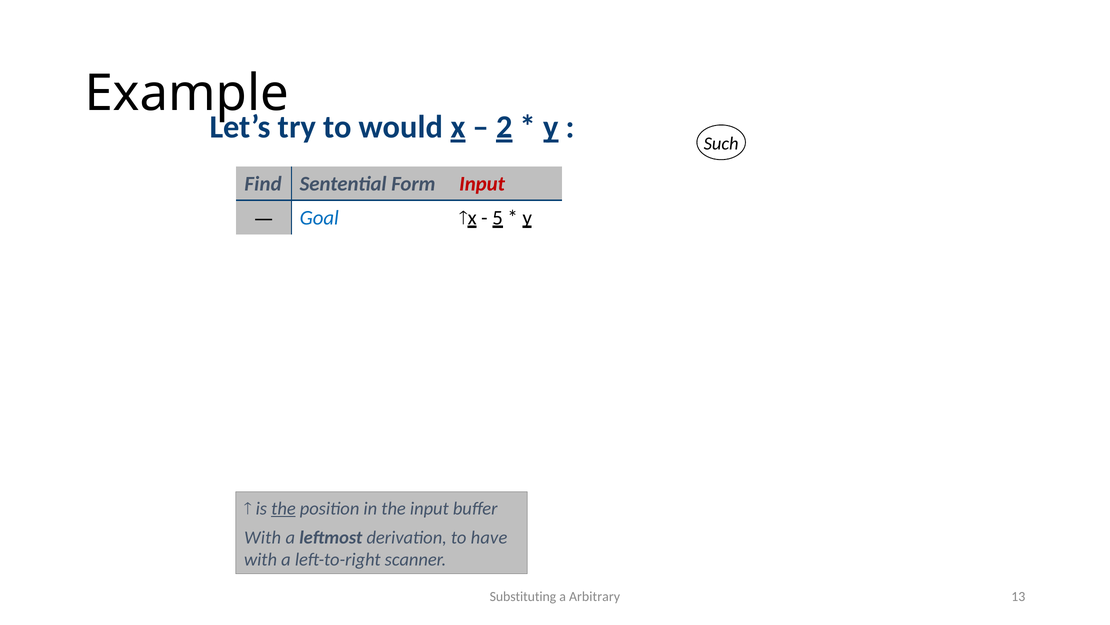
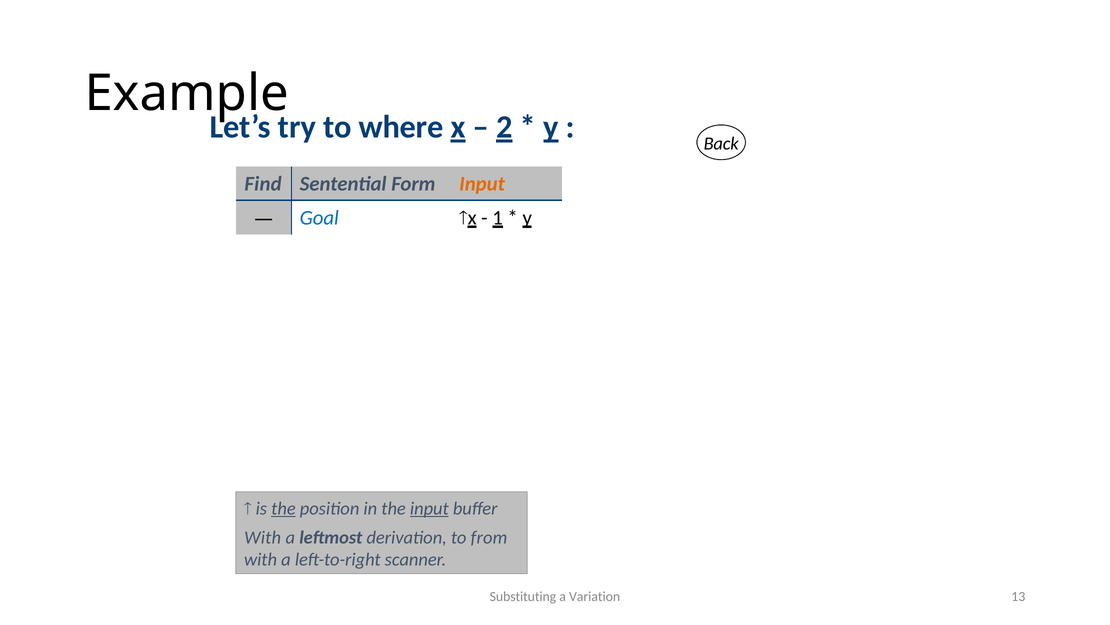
would: would -> where (401, 127)
Such: Such -> Back (721, 143)
Input colour: red -> orange (482, 184)
5: 5 -> 1 (498, 217)
input underline: none -> present (429, 508)
have: have -> from (489, 537)
Arbitrary: Arbitrary -> Variation (595, 596)
